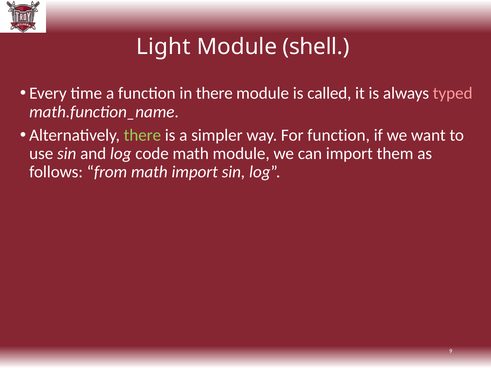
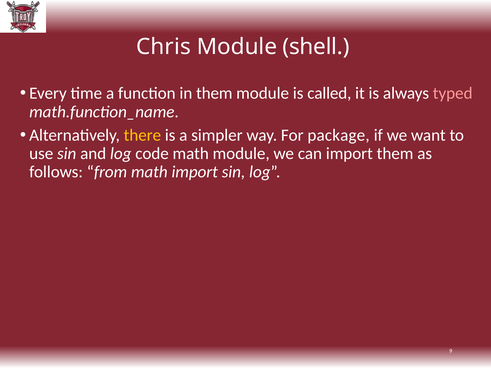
Light: Light -> Chris (163, 47)
in there: there -> them (214, 93)
there colour: light green -> yellow (142, 135)
For function: function -> package (339, 135)
